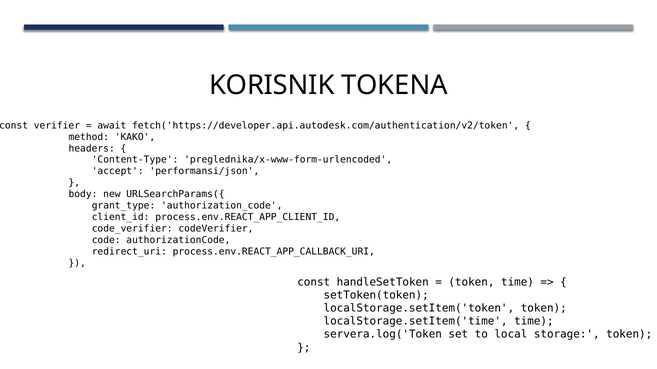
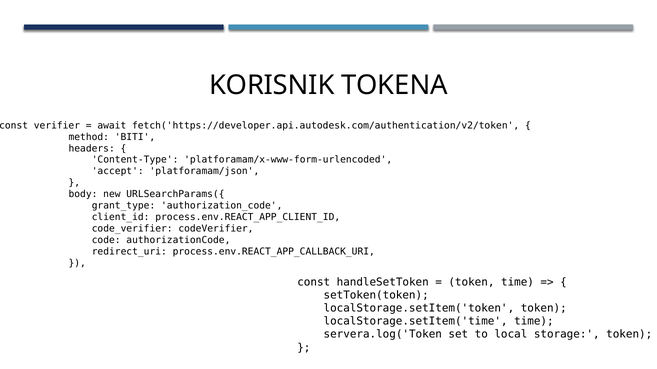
KAKO: KAKO -> BITI (135, 137)
preglednika/x-www-form-urlencoded: preglednika/x-www-form-urlencoded -> platforamam/x-www-form-urlencoded (288, 160)
performansi/json: performansi/json -> platforamam/json (204, 172)
